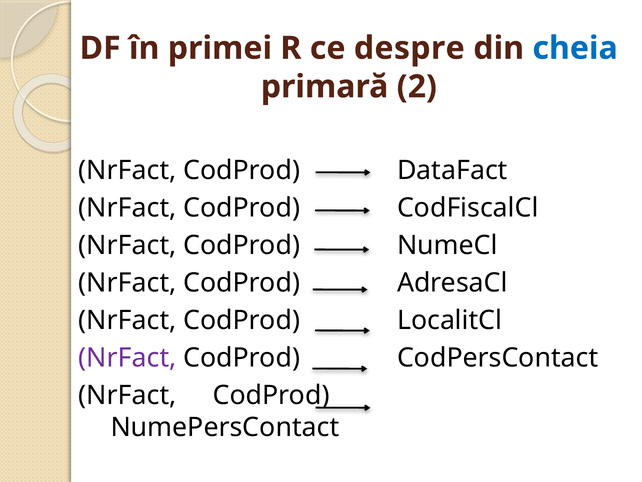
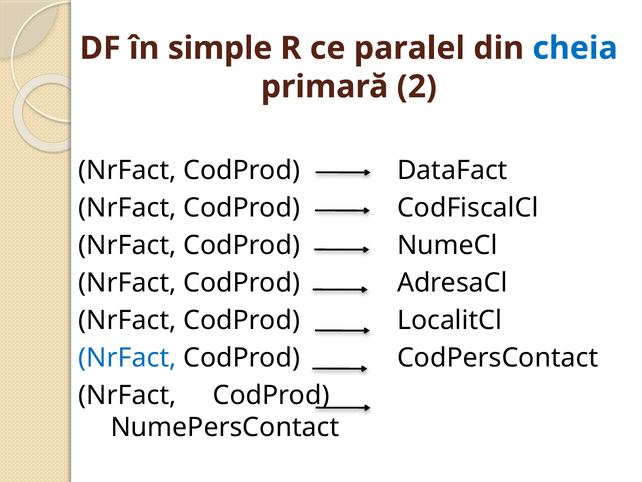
primei: primei -> simple (220, 48)
despre: despre -> paralel (409, 48)
NrFact colour: purple -> blue (127, 358)
